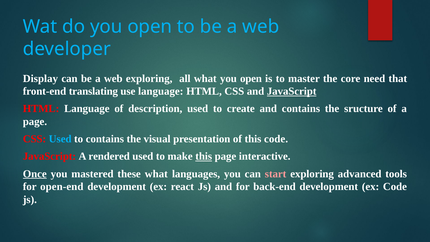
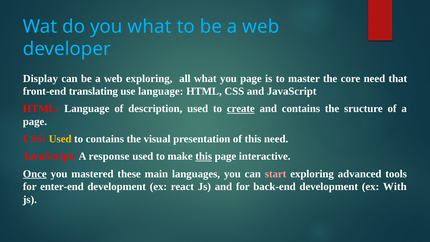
do you open: open -> what (150, 26)
what you open: open -> page (251, 78)
JavaScript underline: present -> none (292, 91)
create underline: none -> present (241, 109)
Used colour: light blue -> yellow (60, 139)
this code: code -> need (276, 139)
rendered: rendered -> response (109, 156)
these what: what -> main (156, 174)
open-end: open-end -> enter-end (62, 187)
ex Code: Code -> With (395, 187)
